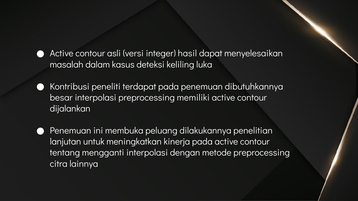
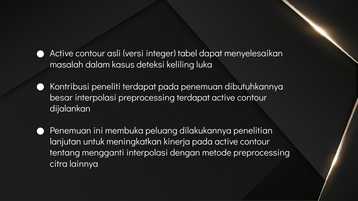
hasil: hasil -> tabel (187, 54)
preprocessing memiliki: memiliki -> terdapat (193, 98)
